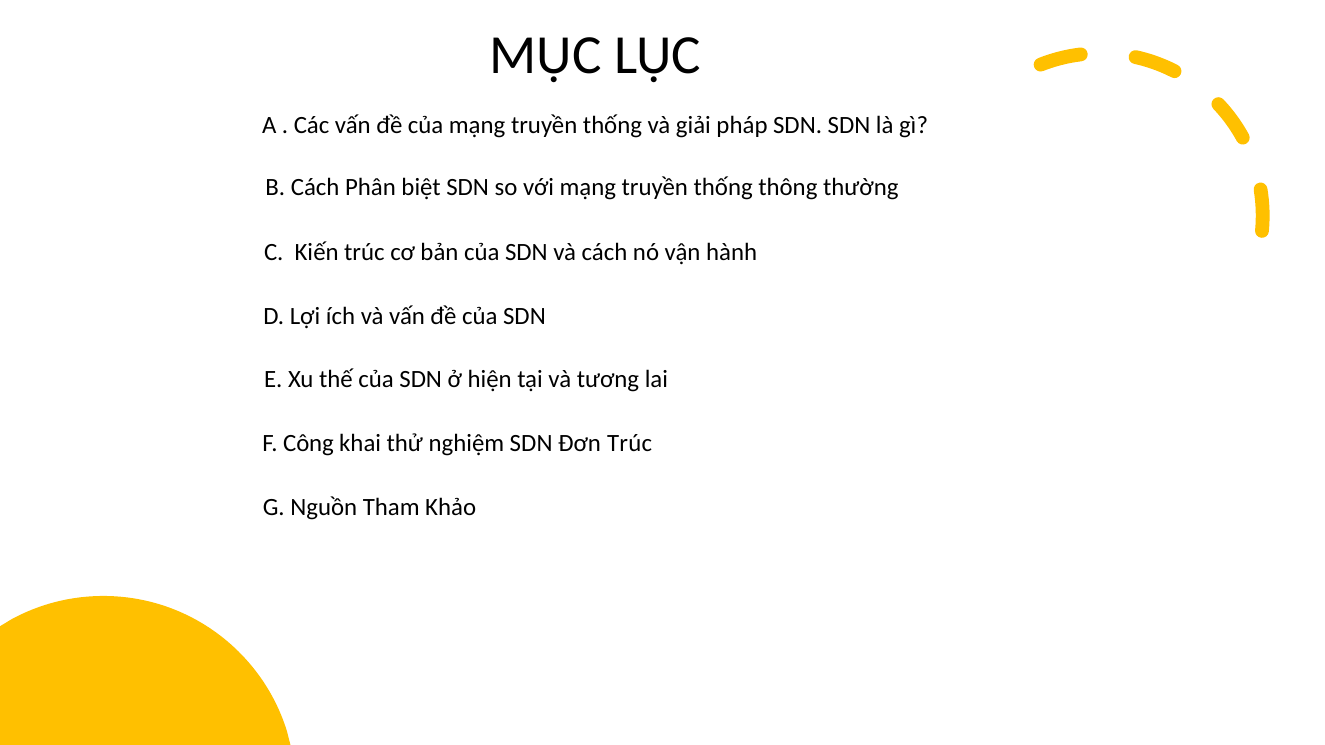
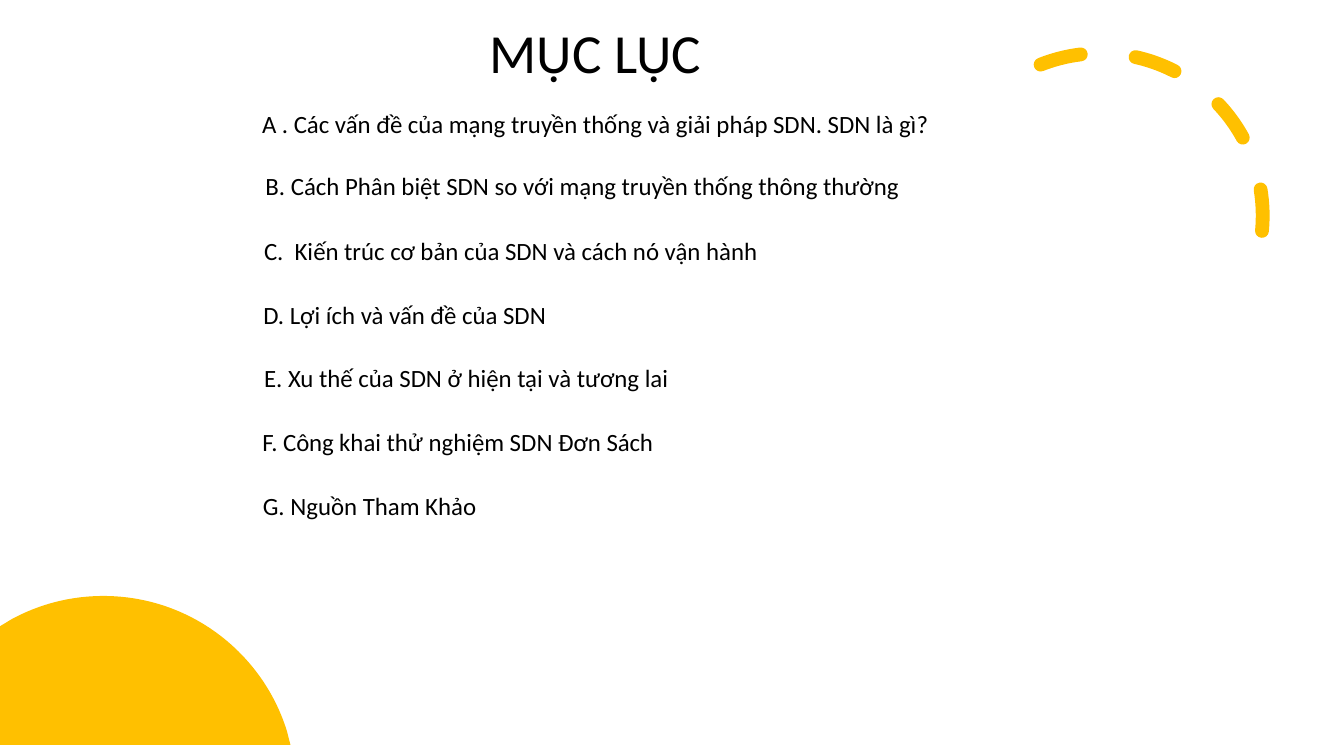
Đơn Trúc: Trúc -> Sách (630, 443)
